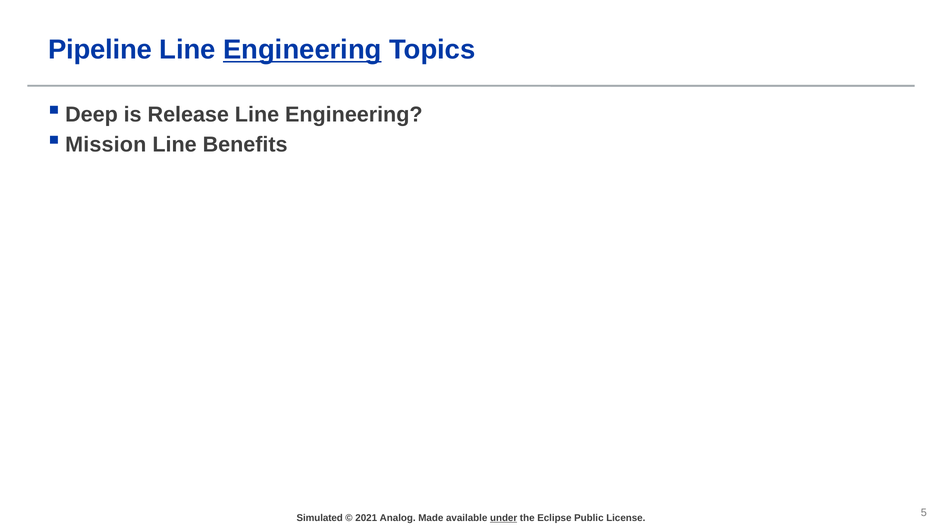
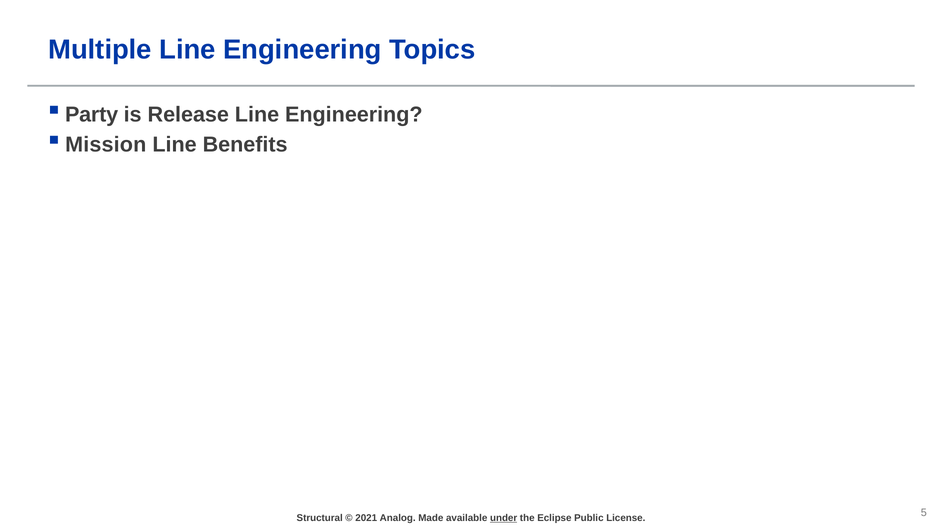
Pipeline: Pipeline -> Multiple (100, 50)
Engineering underline: present -> none (302, 50)
Deep: Deep -> Party (92, 115)
Simulated: Simulated -> Structural (320, 518)
